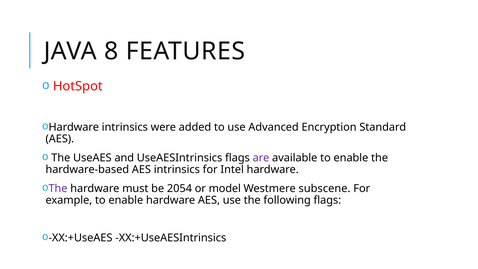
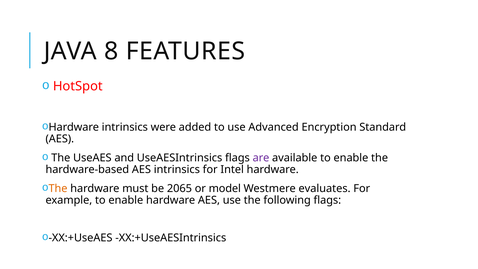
The colour: purple -> orange (58, 188)
2054: 2054 -> 2065 (179, 188)
subscene: subscene -> evaluates (325, 188)
